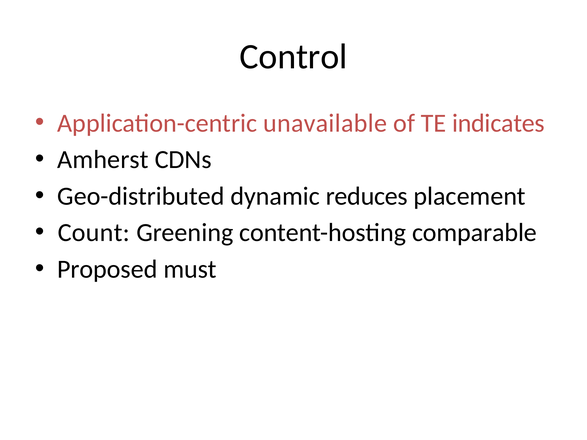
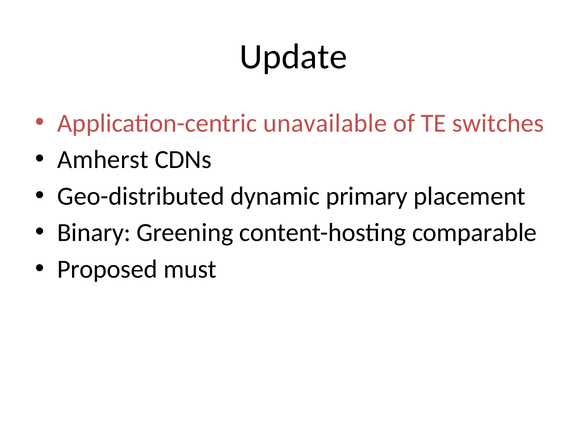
Control: Control -> Update (293, 57)
indicates: indicates -> switches (498, 123)
reduces: reduces -> primary (367, 196)
Count: Count -> Binary (94, 233)
